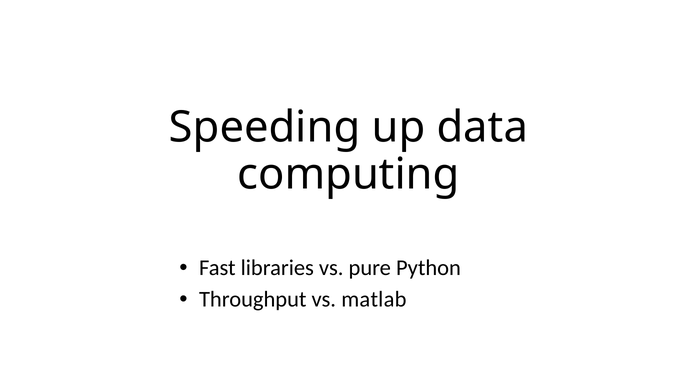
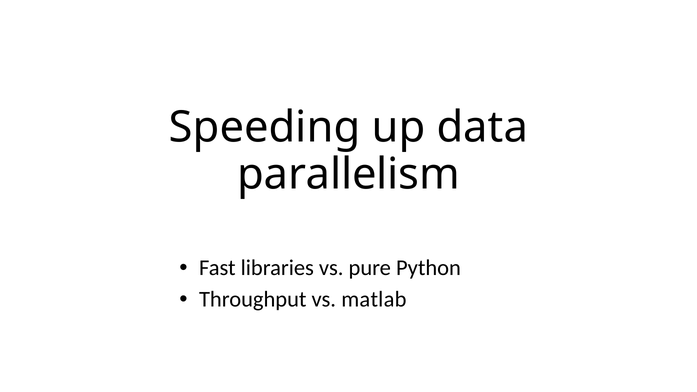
computing: computing -> parallelism (349, 174)
